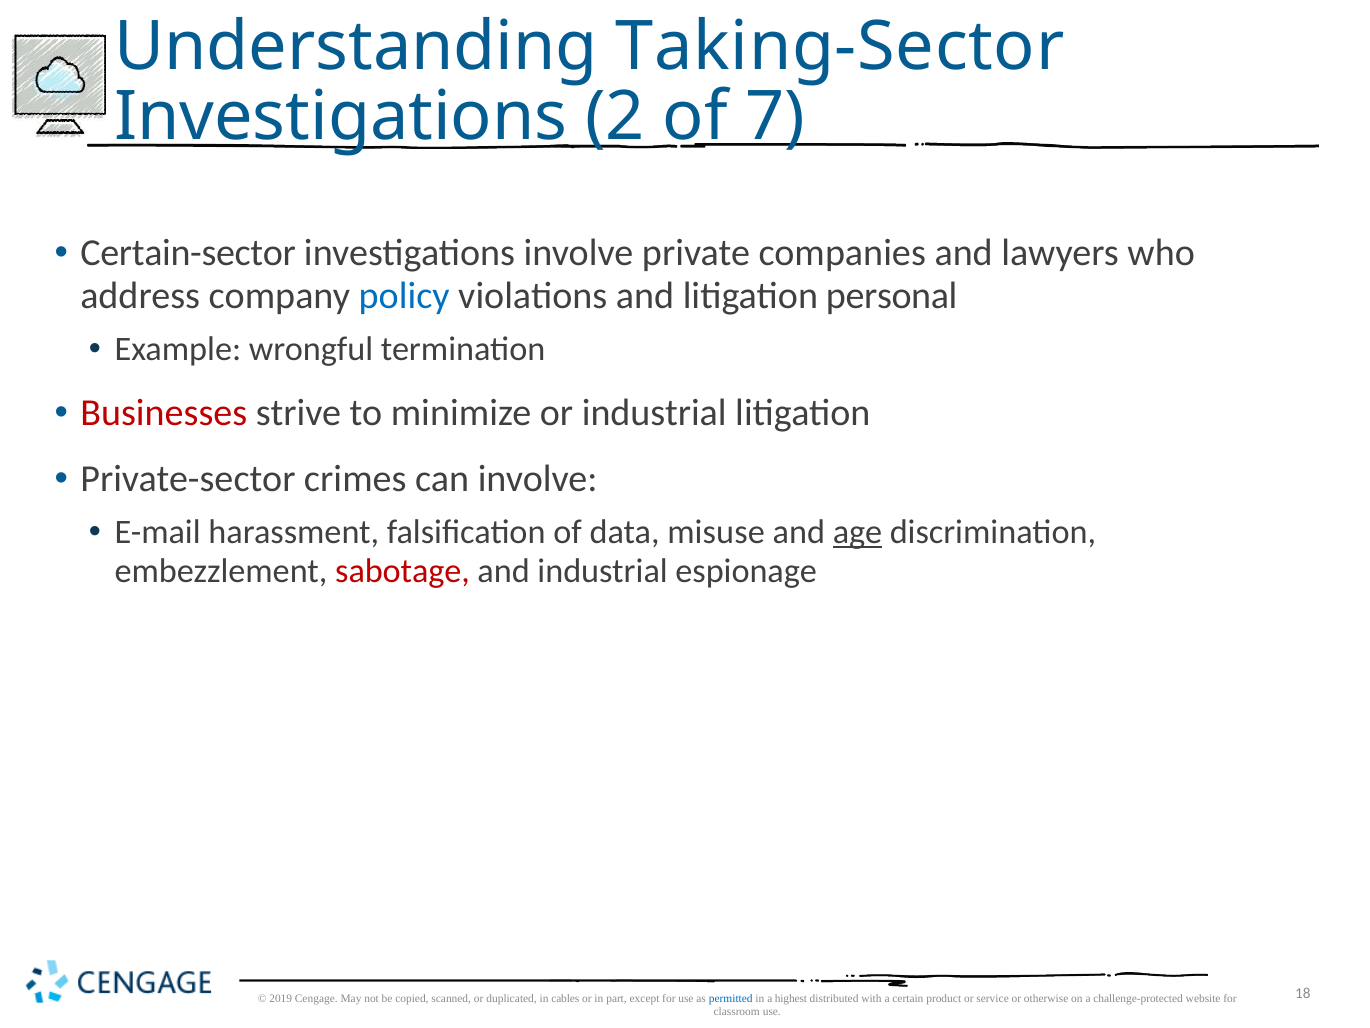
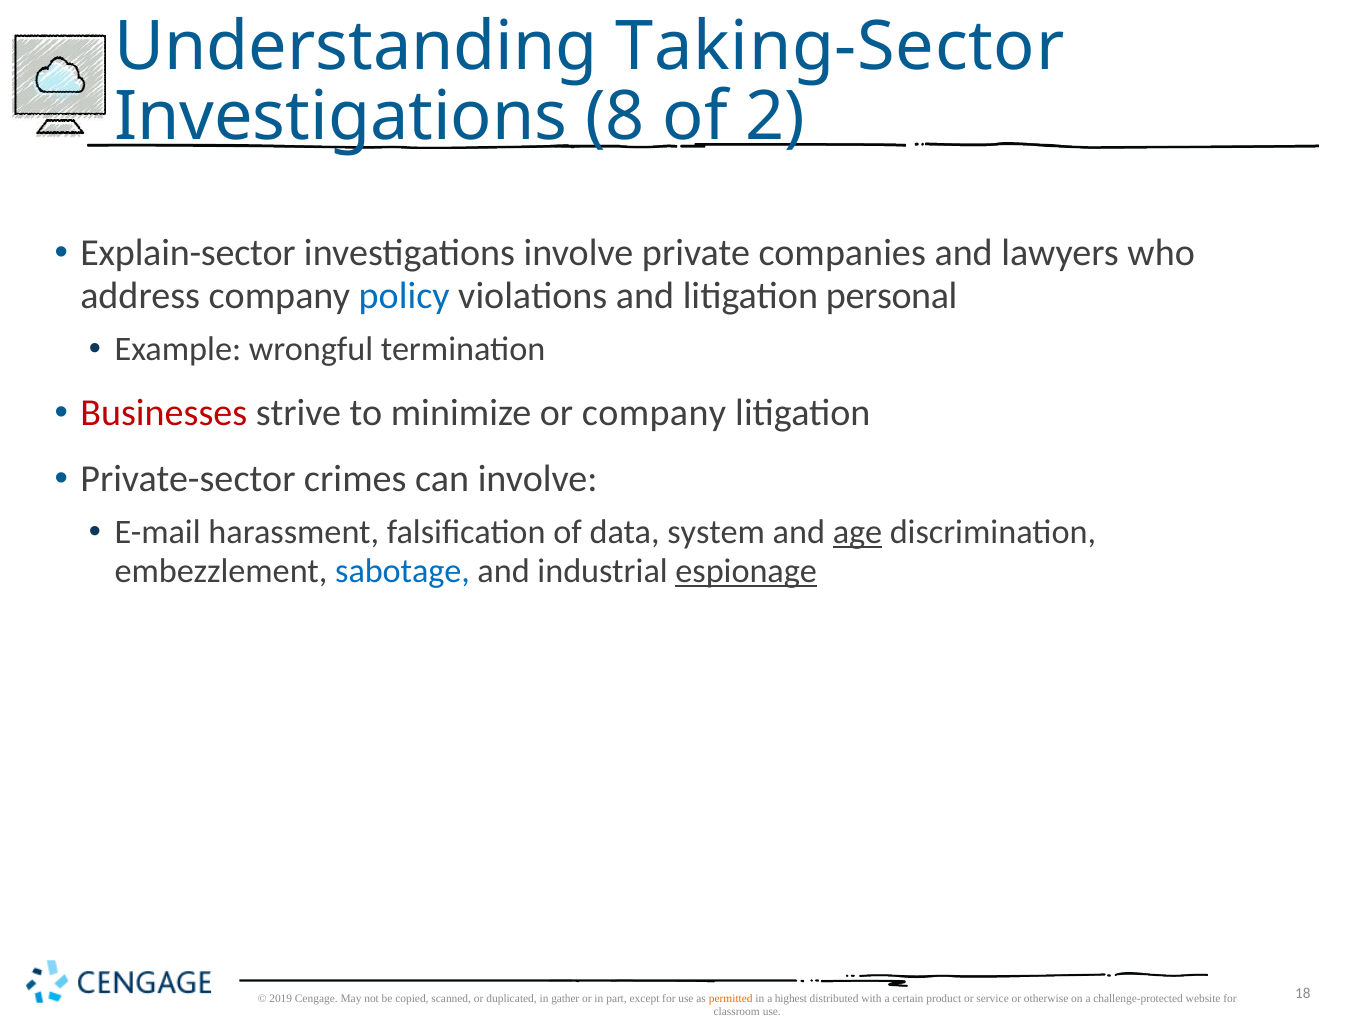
2: 2 -> 8 (615, 116)
7: 7 -> 2 (775, 116)
Certain-sector: Certain-sector -> Explain-sector (188, 253)
or industrial: industrial -> company (654, 413)
misuse: misuse -> system (716, 532)
sabotage colour: red -> blue (403, 571)
espionage underline: none -> present (746, 571)
cables: cables -> gather (565, 998)
permitted colour: blue -> orange (731, 998)
